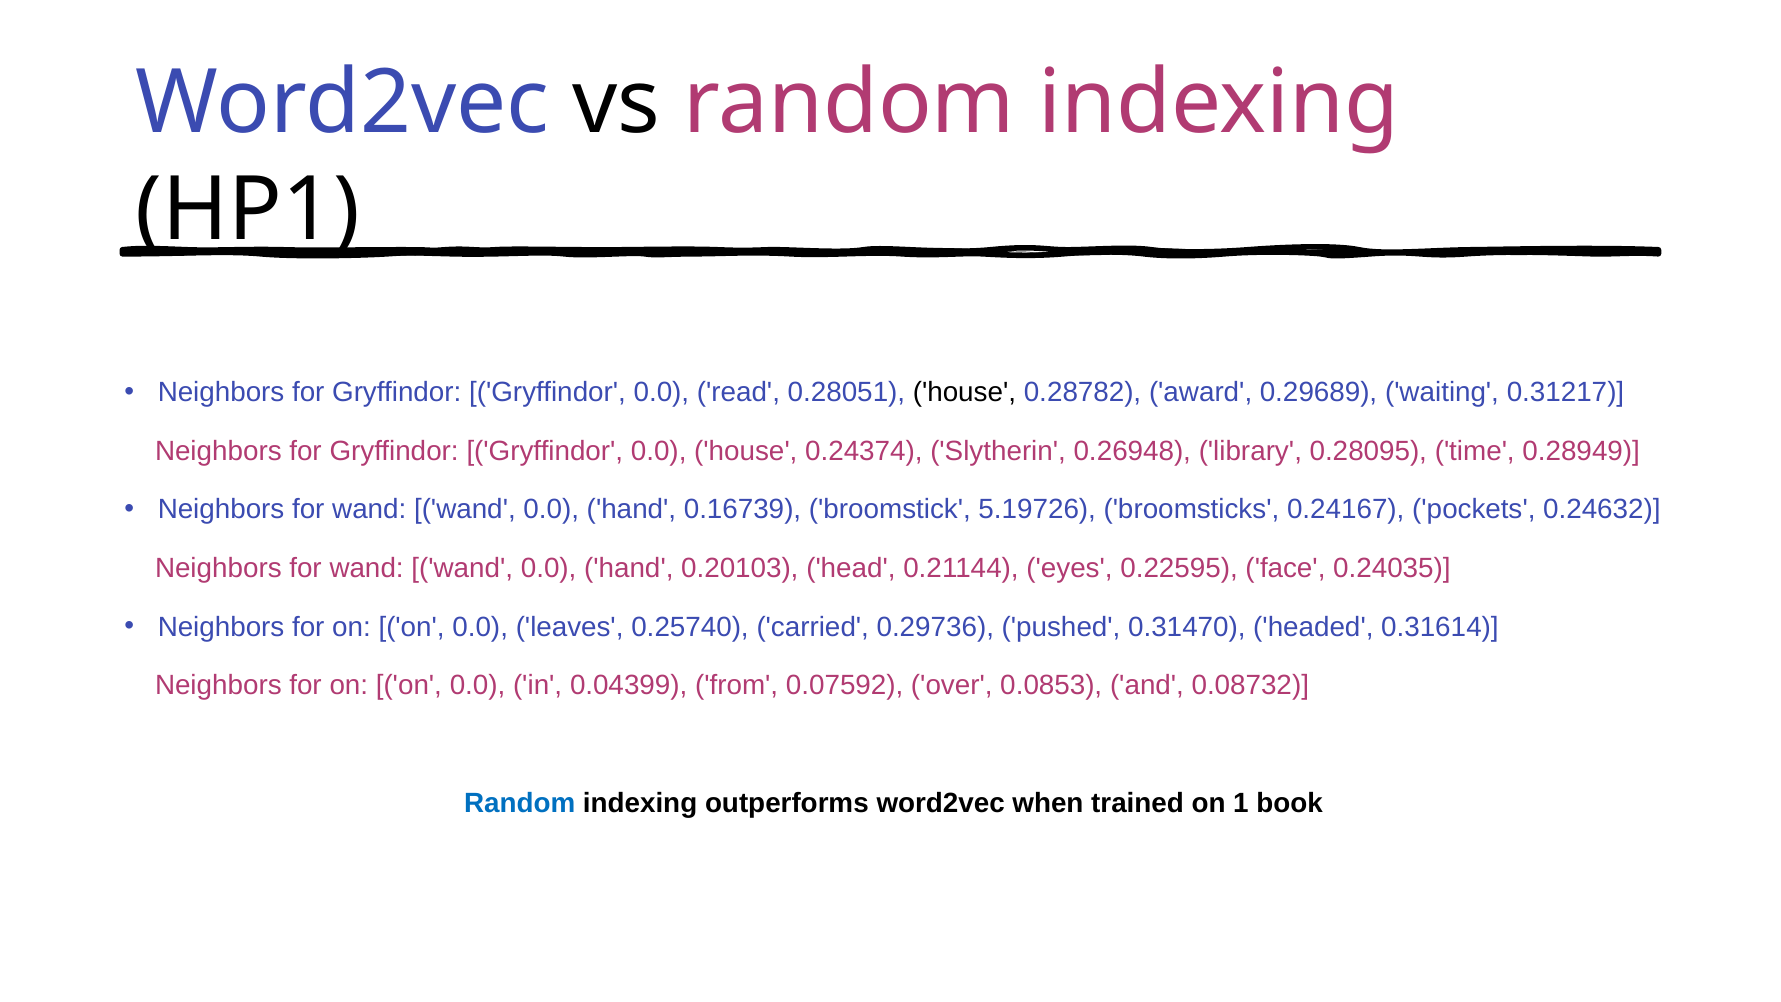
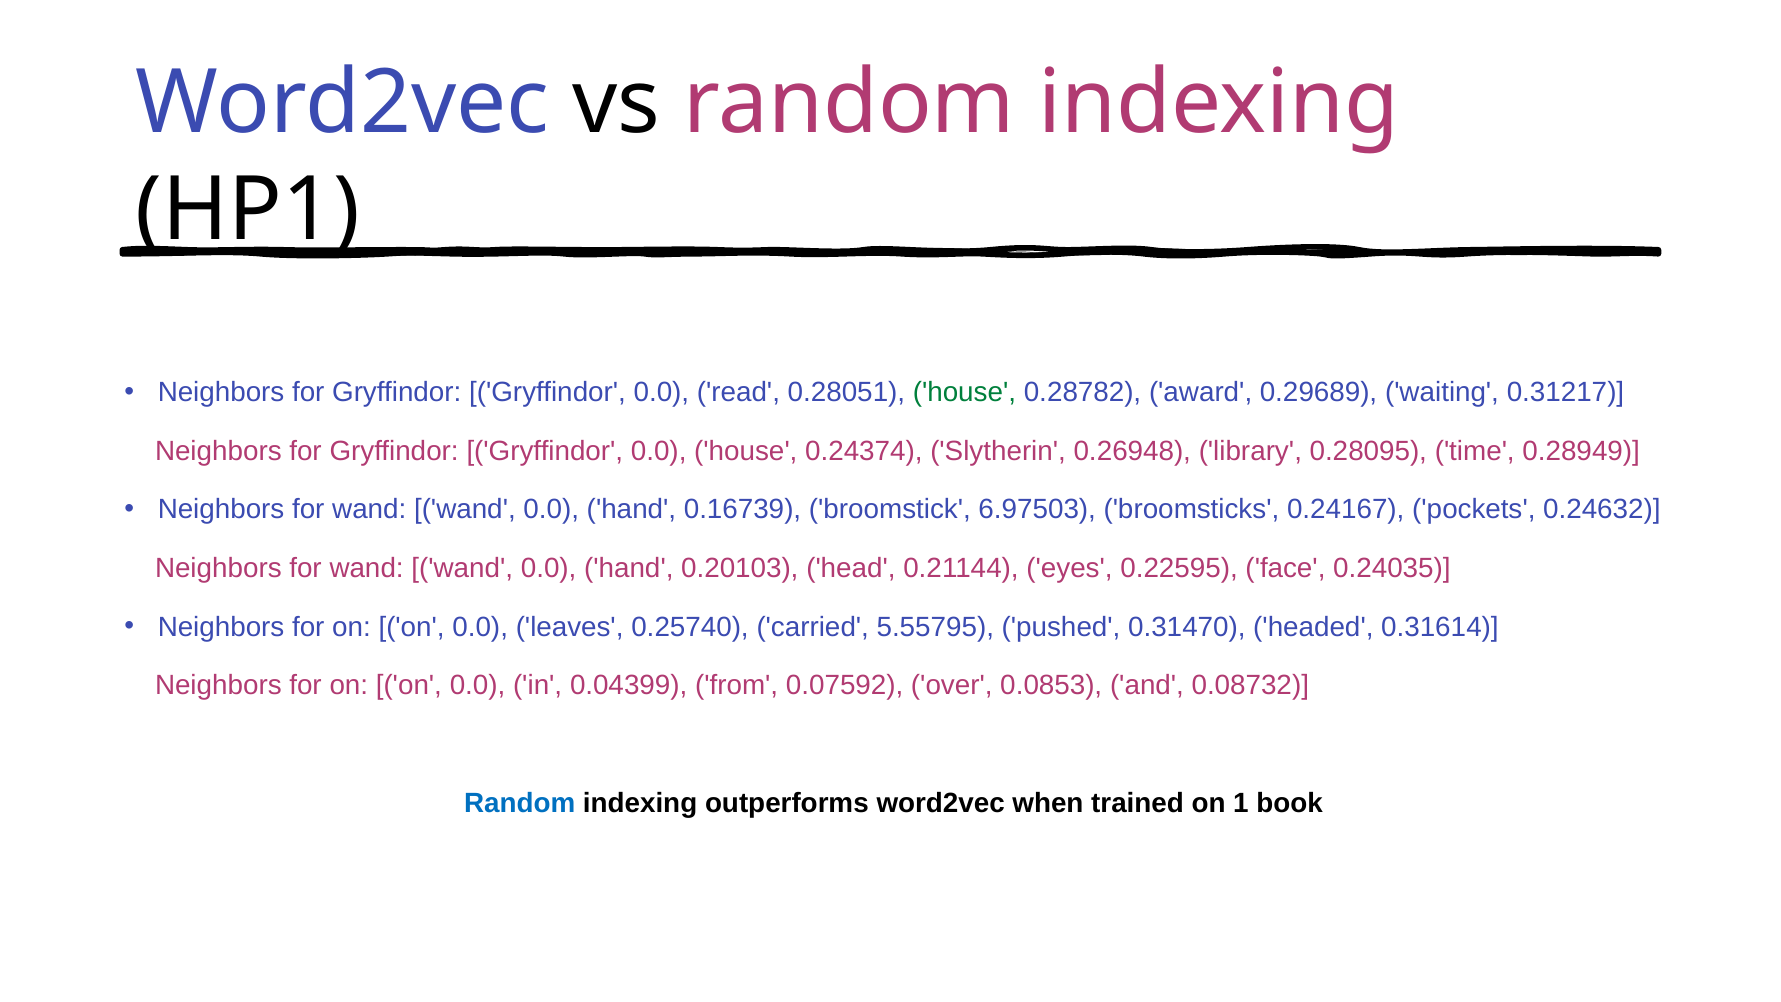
house colour: black -> green (964, 392)
5.19726: 5.19726 -> 6.97503 (1037, 510)
0.29736: 0.29736 -> 5.55795 (935, 627)
